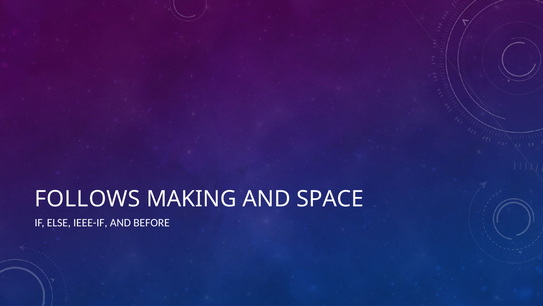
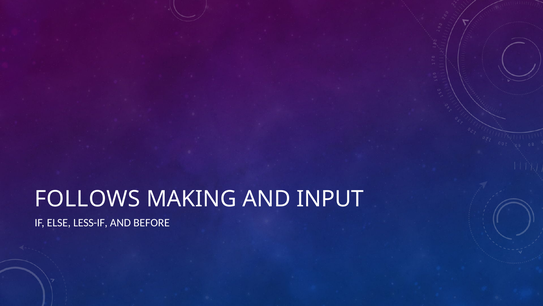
SPACE: SPACE -> INPUT (330, 199)
IEEE-IF: IEEE-IF -> LESS-IF (90, 222)
